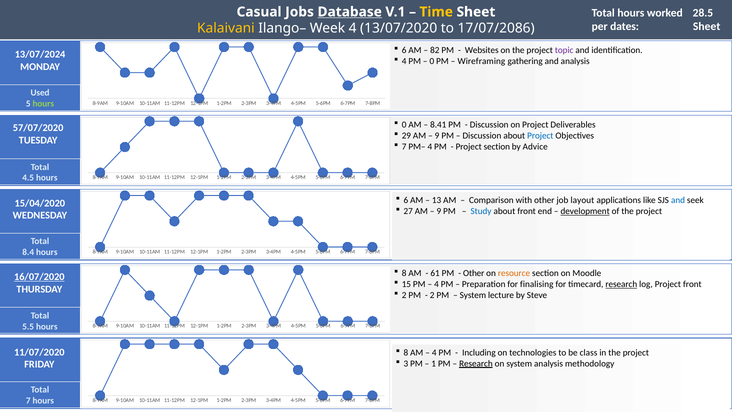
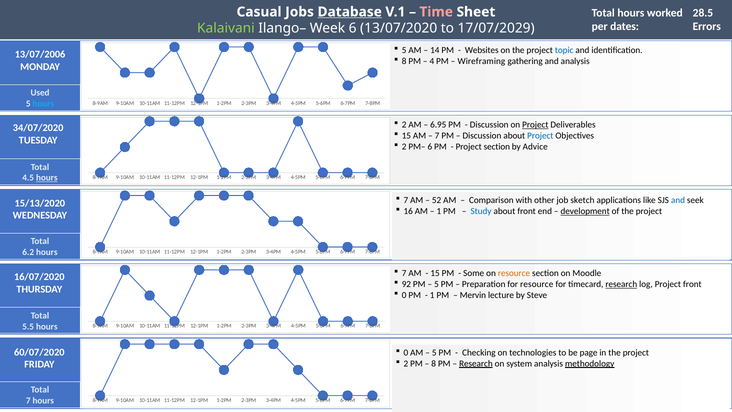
Time colour: yellow -> pink (436, 12)
Sheet: Sheet -> Errors (707, 27)
Kalaivani colour: yellow -> light green (226, 28)
Week 4: 4 -> 6 (353, 28)
17/07/2086: 17/07/2086 -> 17/07/2029 (496, 28)
6: 6 -> 5 (404, 50)
82: 82 -> 14 (435, 50)
topic colour: purple -> blue (564, 50)
13/07/2024: 13/07/2024 -> 13/07/2006 (40, 54)
4: 4 -> 8 (404, 61)
0: 0 -> 4 (432, 61)
hours colour: light green -> light blue (43, 104)
0: 0 -> 2 (404, 125)
8.41: 8.41 -> 6.95 (438, 125)
Project underline: none -> present (535, 125)
57/07/2020: 57/07/2020 -> 34/07/2020 (38, 128)
29: 29 -> 15 (406, 136)
9: 9 -> 7 (437, 136)
7: 7 -> 2 (404, 147)
PM– 4: 4 -> 6 (430, 147)
hours underline: none -> present (47, 178)
6: 6 -> 7 (406, 200)
13: 13 -> 52 (437, 200)
layout: layout -> sketch (582, 200)
15/04/2020: 15/04/2020 -> 15/13/2020 (40, 203)
27: 27 -> 16 (408, 211)
9: 9 -> 1 (439, 211)
8.4: 8.4 -> 6.2 (28, 252)
8: 8 -> 7 (404, 273)
61: 61 -> 15 (435, 273)
Other: Other -> Some (474, 273)
16/07/2020 underline: present -> none (39, 277)
15: 15 -> 92 (406, 284)
4: 4 -> 5 (436, 284)
for finalising: finalising -> resource (537, 284)
2: 2 -> 0 (404, 295)
2: 2 -> 1 (432, 295)
System: System -> Mervin (473, 295)
8: 8 -> 0 (406, 352)
4: 4 -> 5 (434, 352)
Including: Including -> Checking (479, 352)
class: class -> page (589, 352)
11/07/2020: 11/07/2020 -> 60/07/2020 (39, 352)
3: 3 -> 2 (406, 363)
1: 1 -> 8 (434, 363)
methodology underline: none -> present (590, 363)
